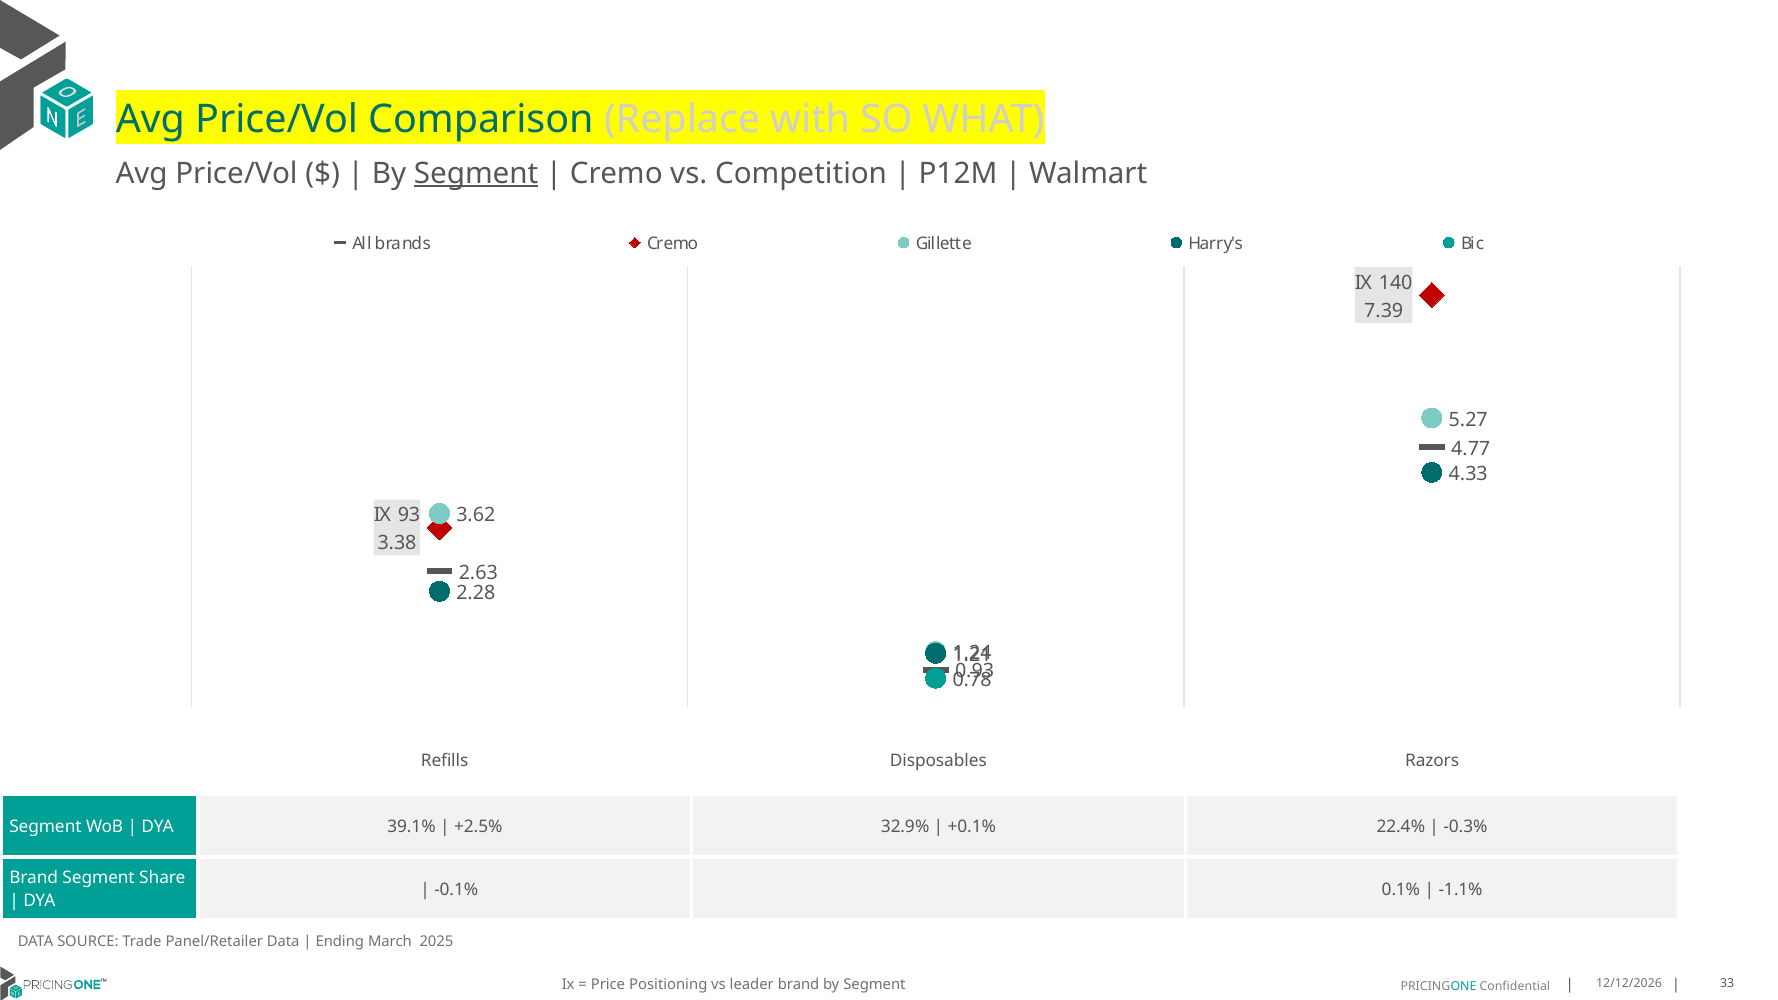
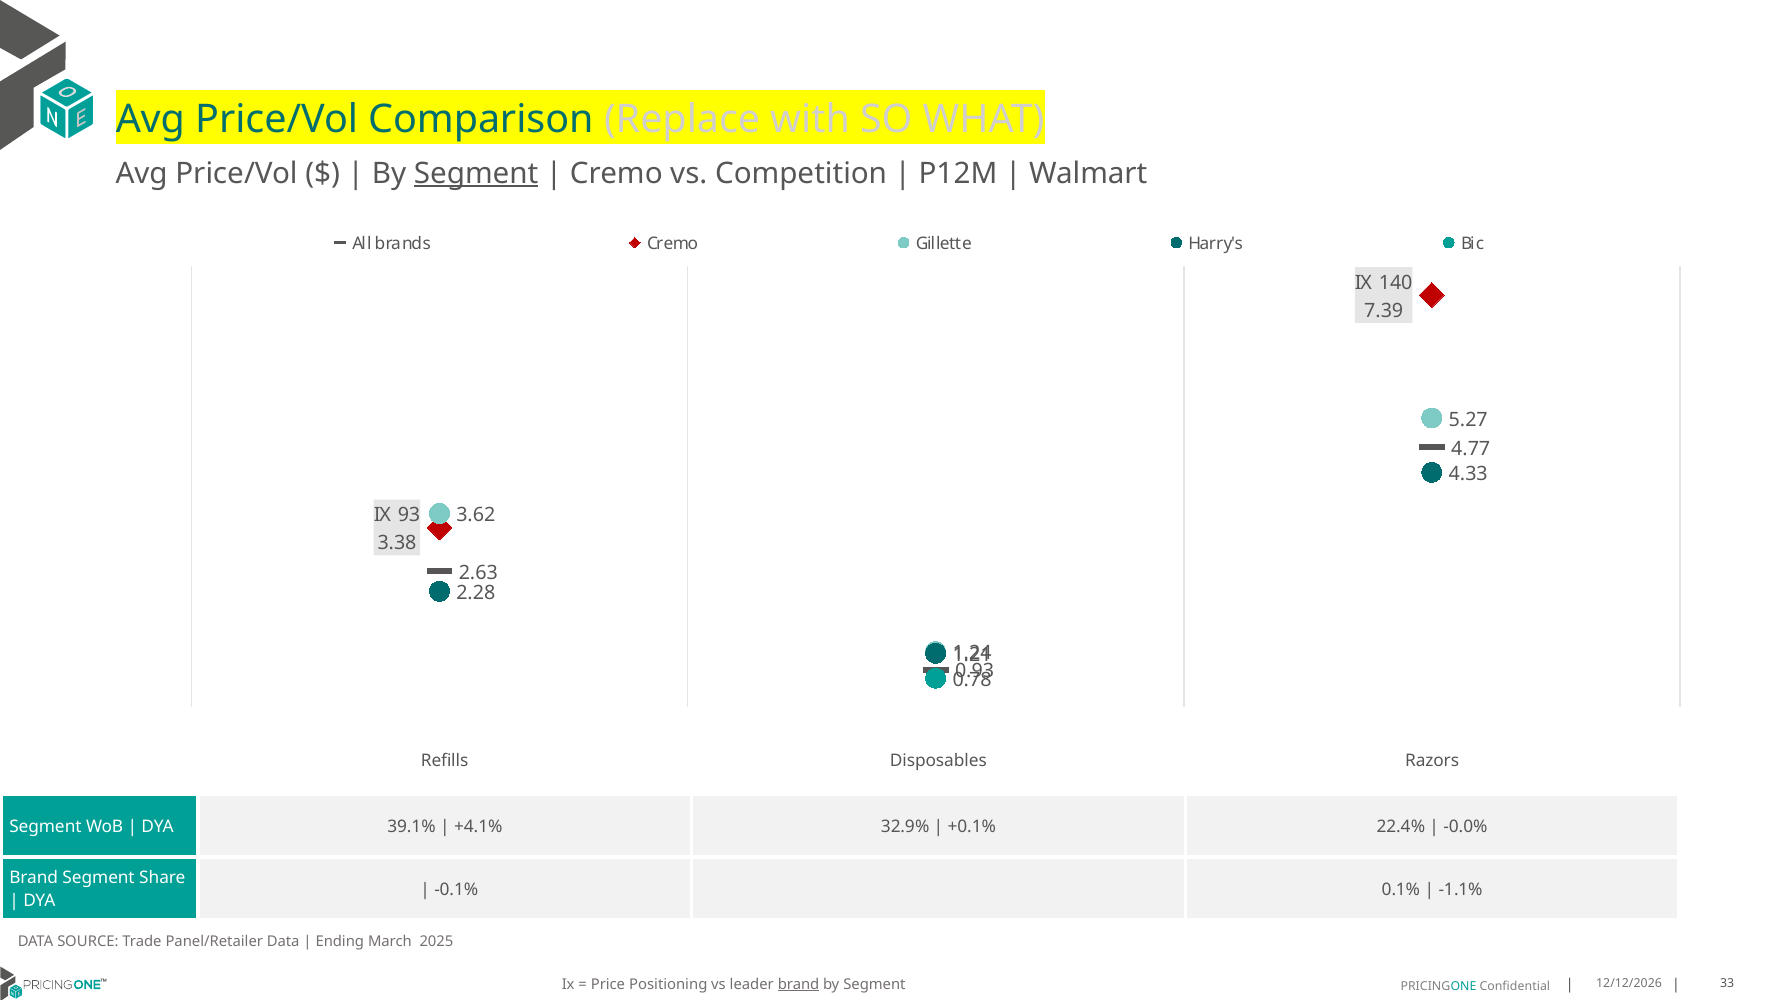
+2.5%: +2.5% -> +4.1% (478, 827)
-0.3%: -0.3% -> -0.0% (1465, 827)
brand underline: none -> present (799, 984)
